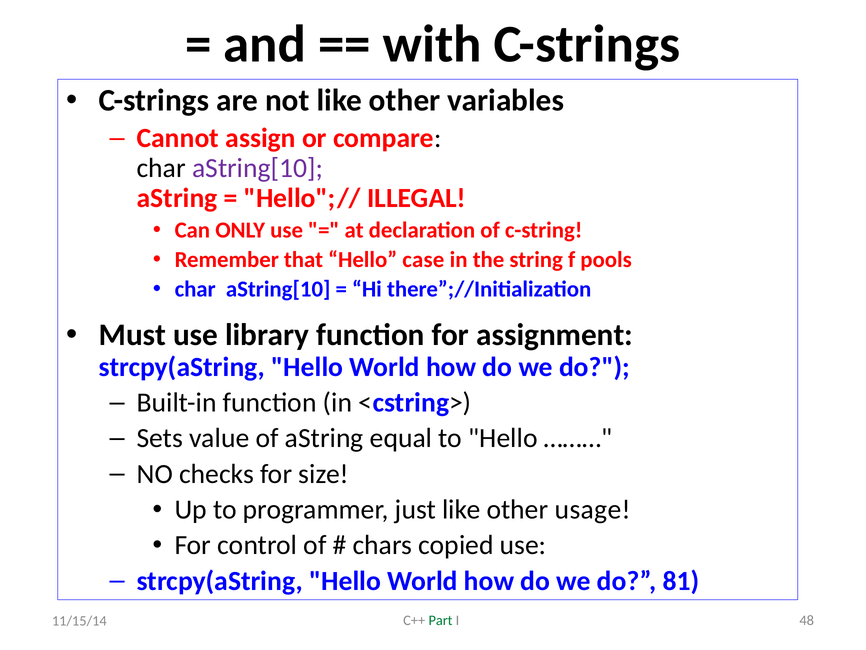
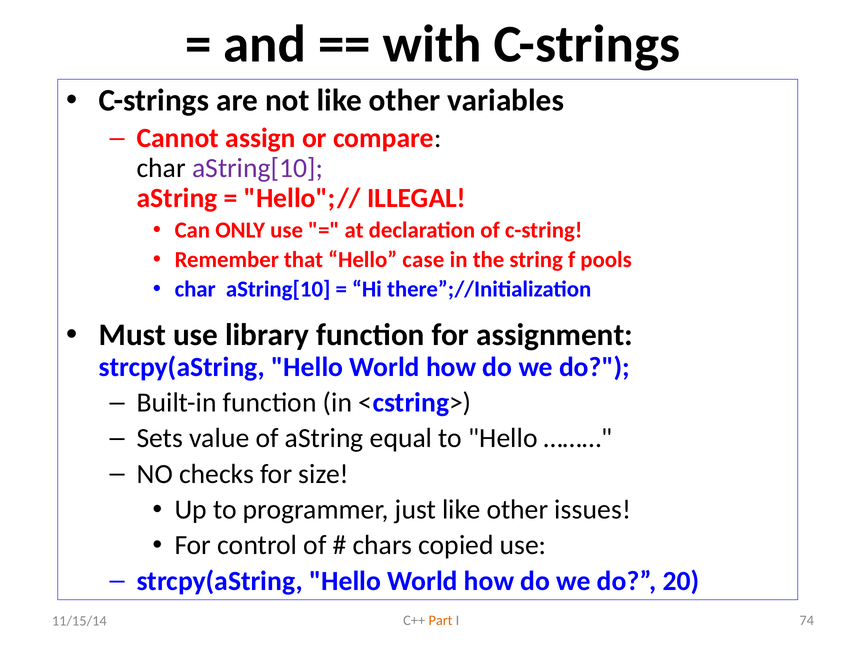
usage: usage -> issues (593, 509)
81: 81 -> 20 (681, 580)
Part colour: green -> orange (441, 620)
48: 48 -> 74 (807, 620)
